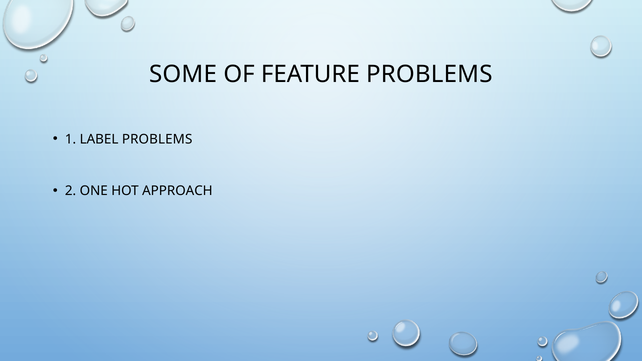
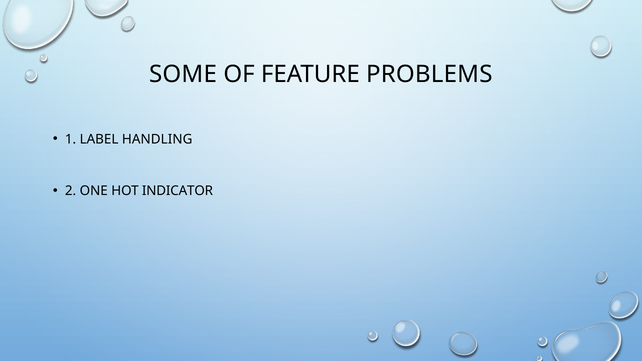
LABEL PROBLEMS: PROBLEMS -> HANDLING (157, 139)
APPROACH: APPROACH -> INDICATOR (177, 191)
